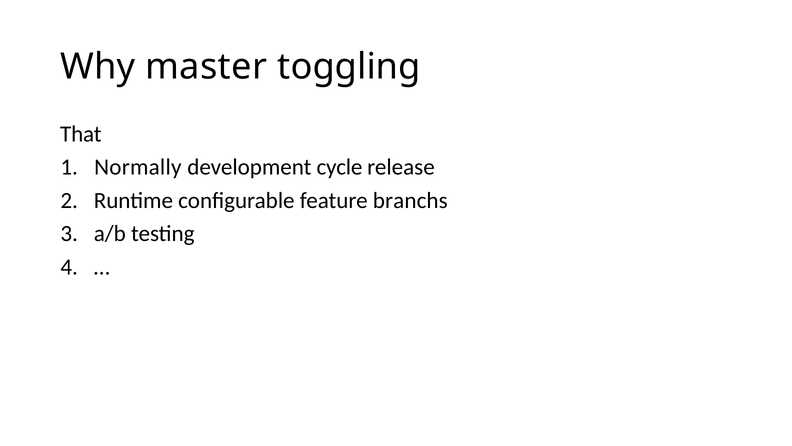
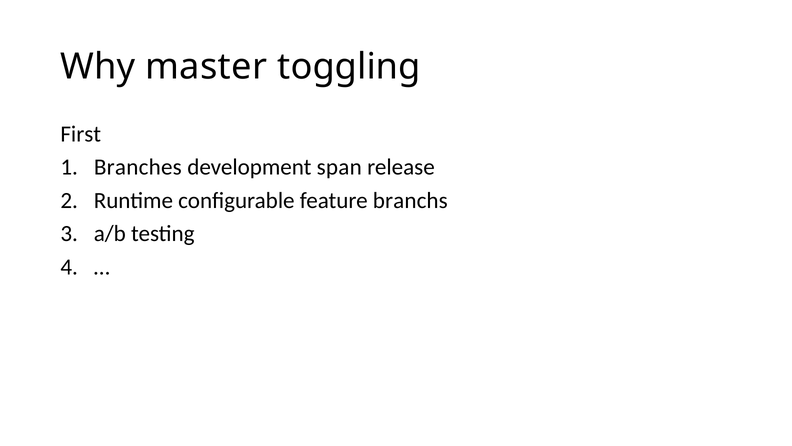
That: That -> First (81, 134)
Normally: Normally -> Branches (138, 167)
cycle: cycle -> span (339, 167)
